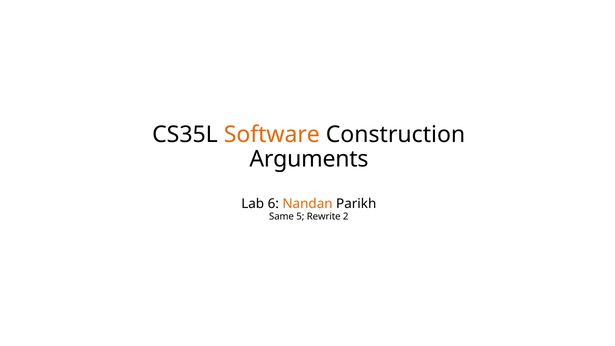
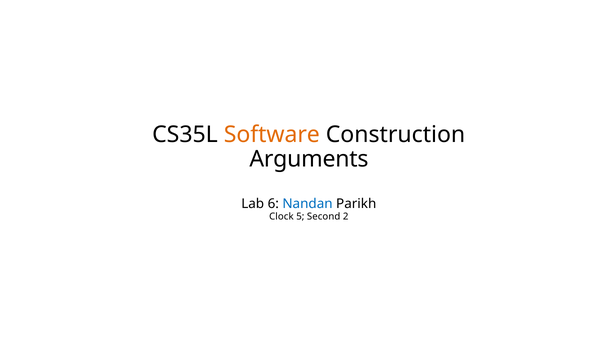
Nandan colour: orange -> blue (308, 204)
Same: Same -> Clock (281, 217)
Rewrite: Rewrite -> Second (324, 217)
